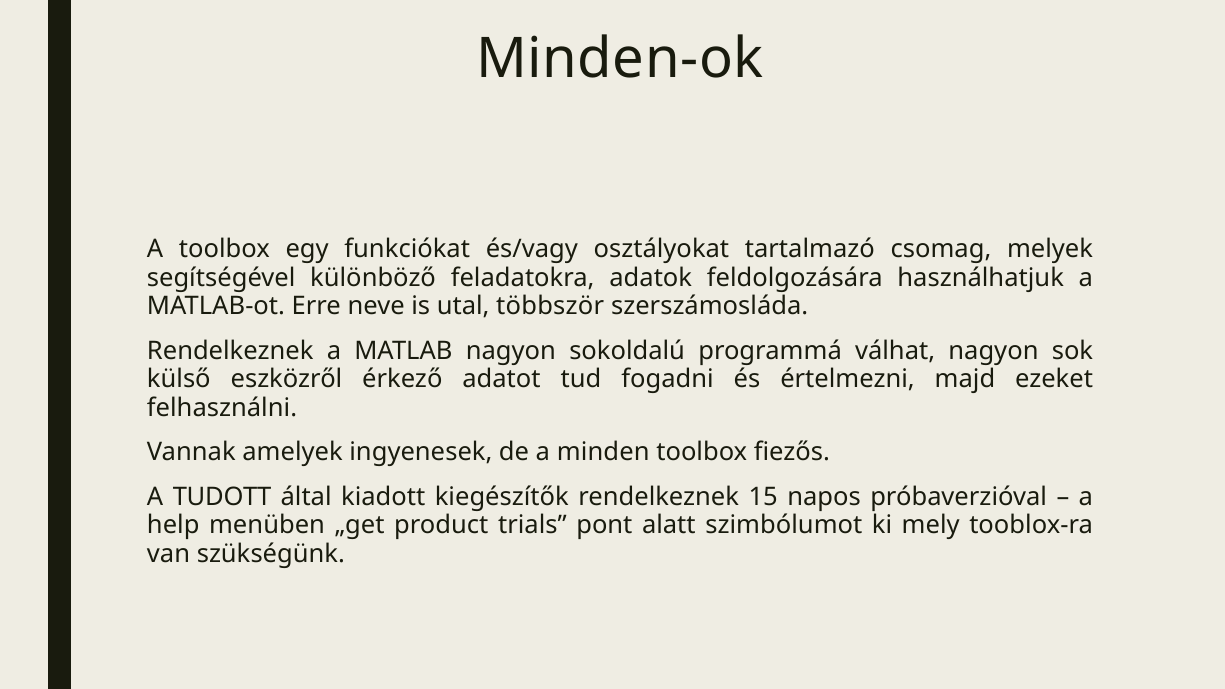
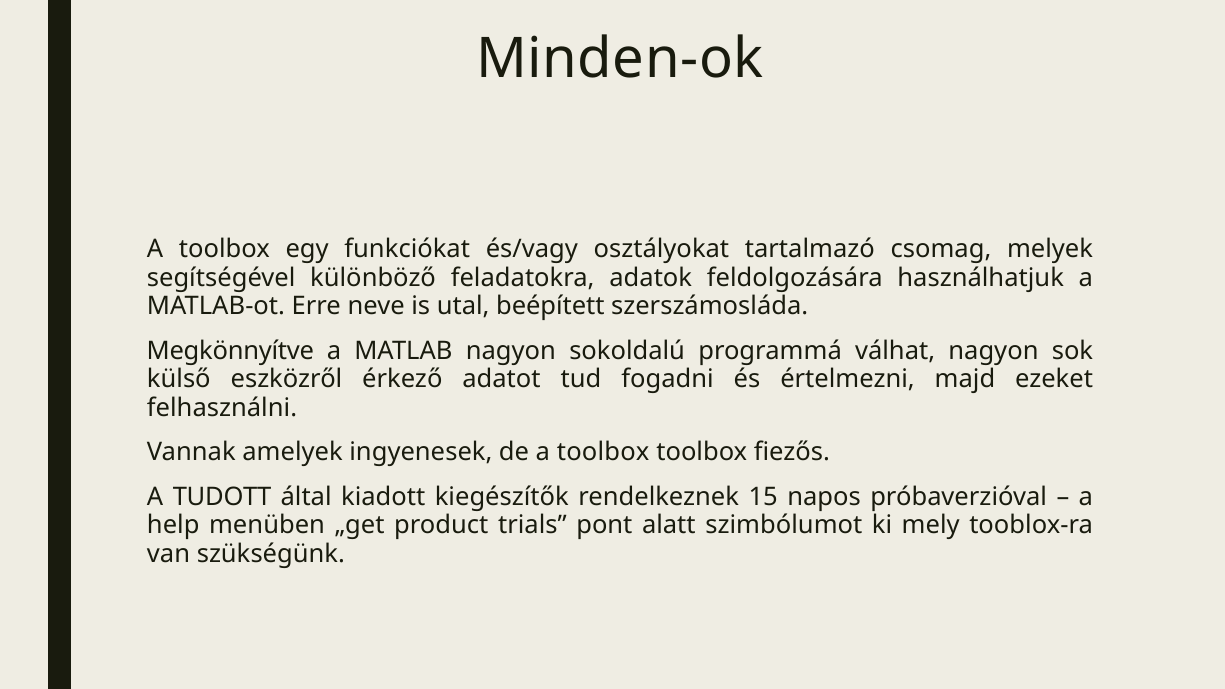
többször: többször -> beépített (550, 307)
Rendelkeznek: Rendelkeznek -> Megkönnyítve (230, 351)
de a minden: minden -> toolbox (603, 453)
